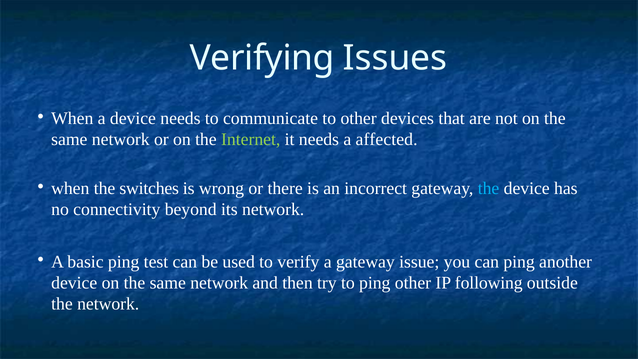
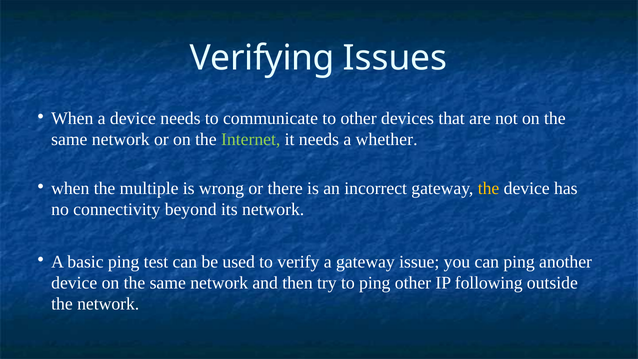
affected: affected -> whether (387, 140)
switches: switches -> multiple (149, 188)
the colour: light blue -> yellow (489, 188)
